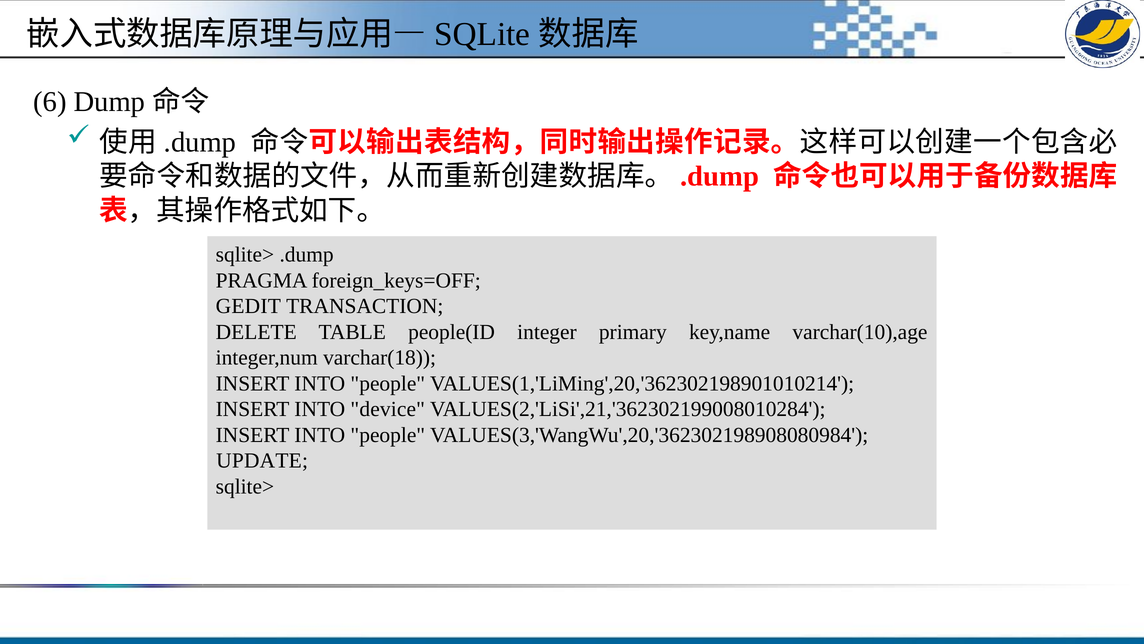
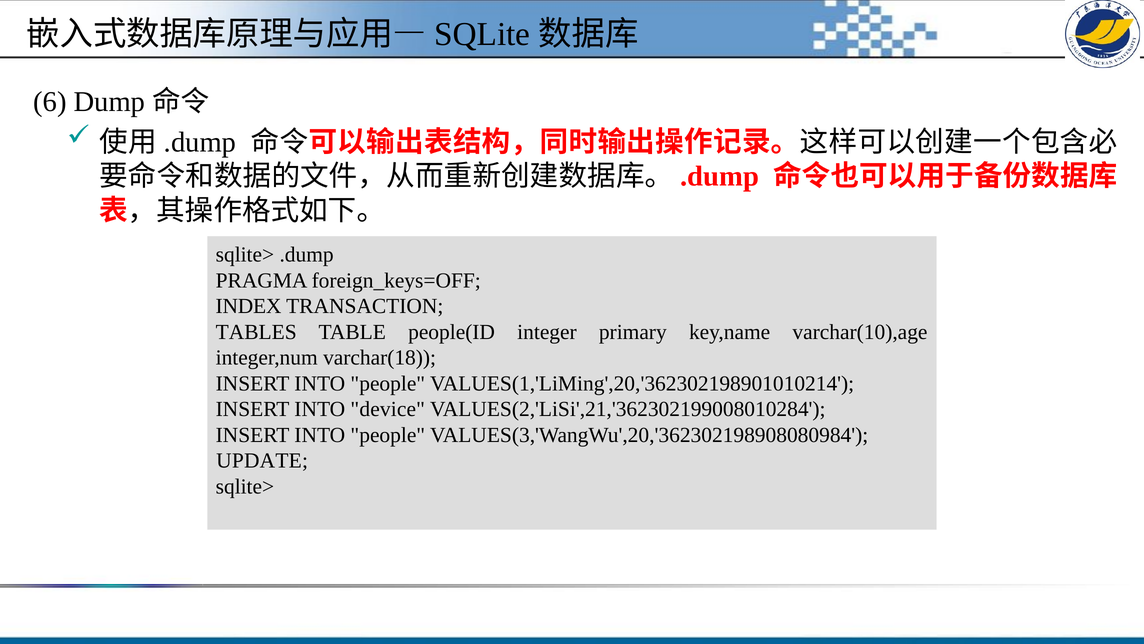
GEDIT: GEDIT -> INDEX (249, 306)
DELETE: DELETE -> TABLES (256, 332)
